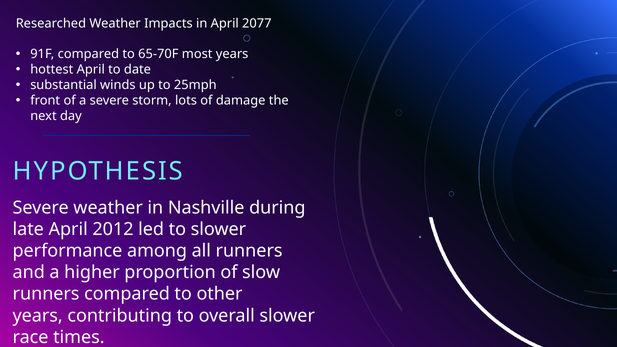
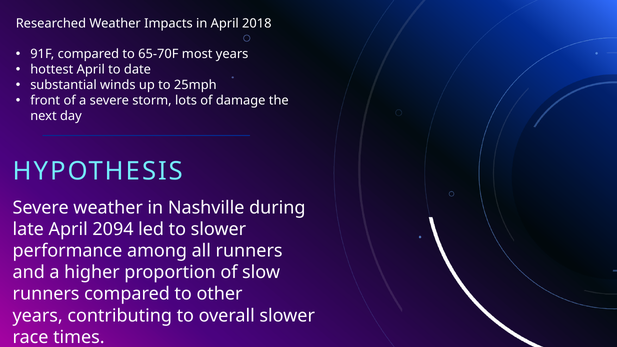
2077: 2077 -> 2018 (257, 23)
2012: 2012 -> 2094 (113, 229)
